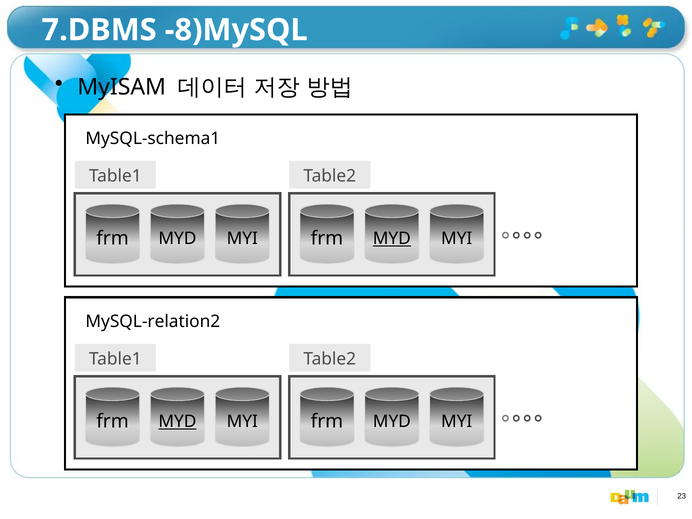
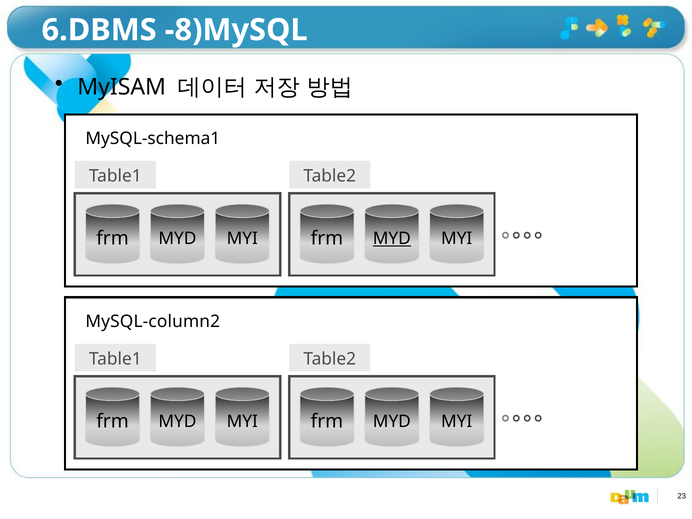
7.DBMS: 7.DBMS -> 6.DBMS (99, 30)
MySQL-relation2: MySQL-relation2 -> MySQL-column2 (153, 321)
MYD underline: present -> none (177, 421)
